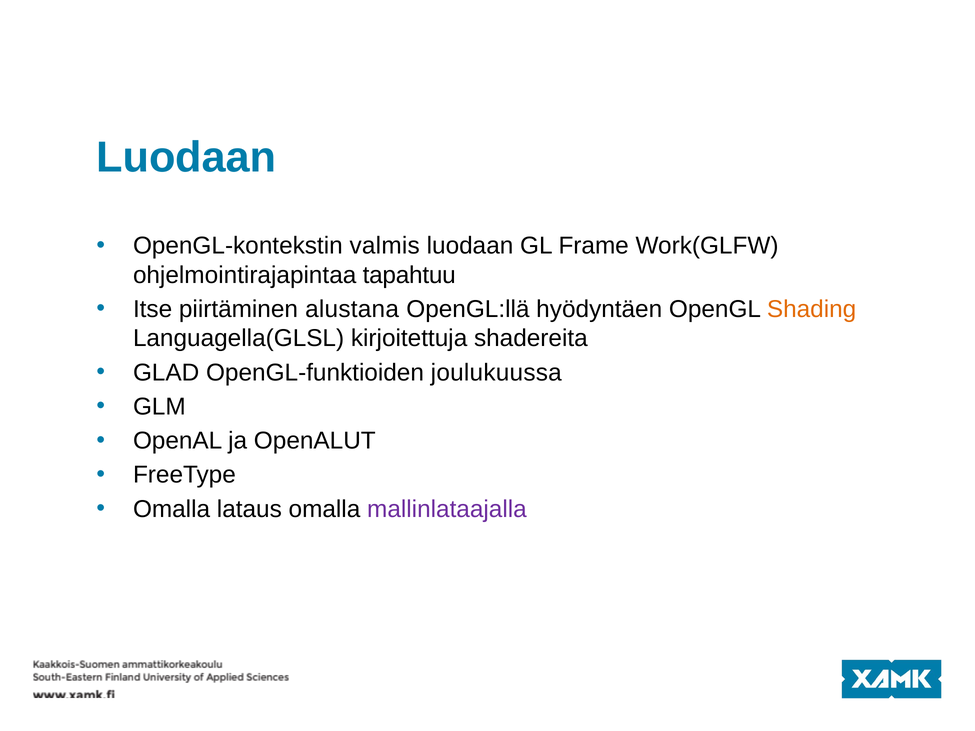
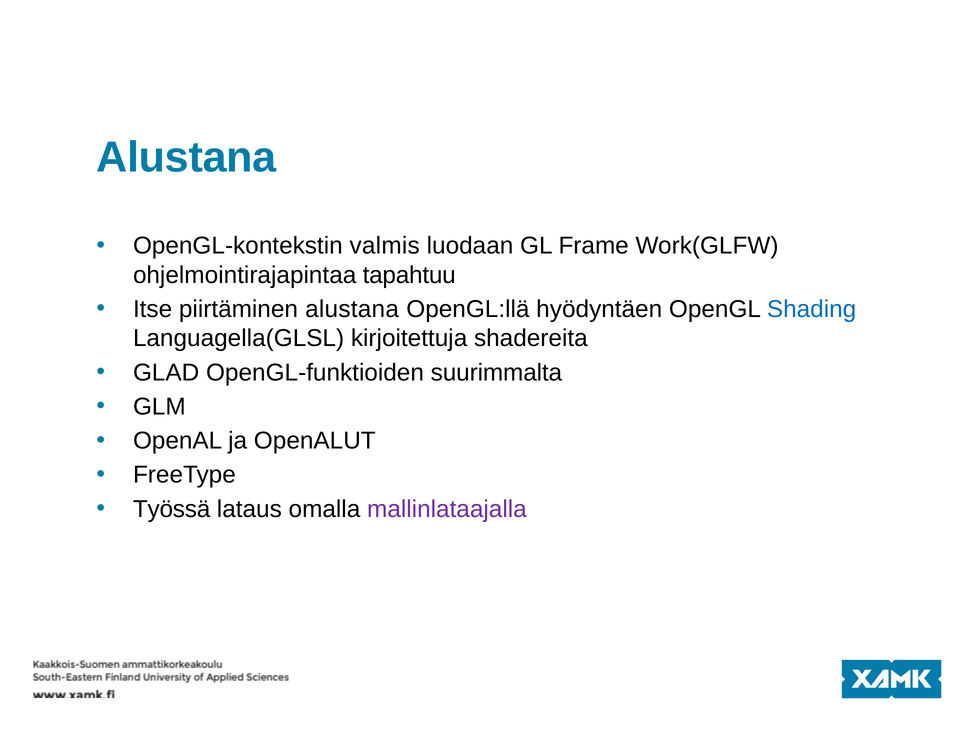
Luodaan: Luodaan -> Alustana (186, 157)
Shading colour: orange -> blue (812, 309)
joulukuussa: joulukuussa -> suurimmalta (496, 373)
Omalla: Omalla -> Työssä (172, 509)
